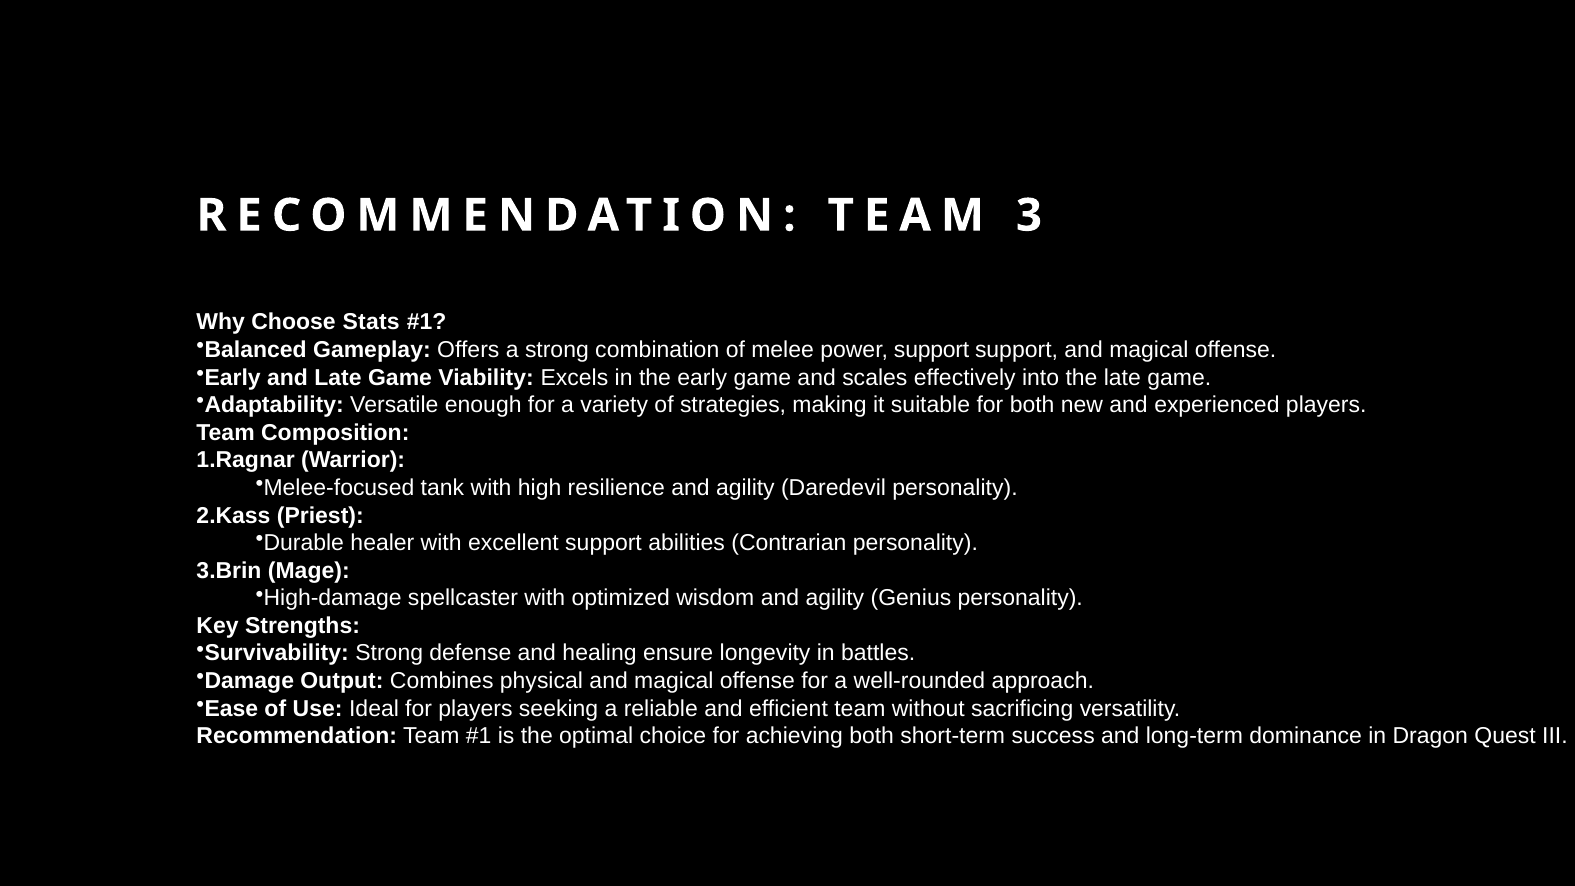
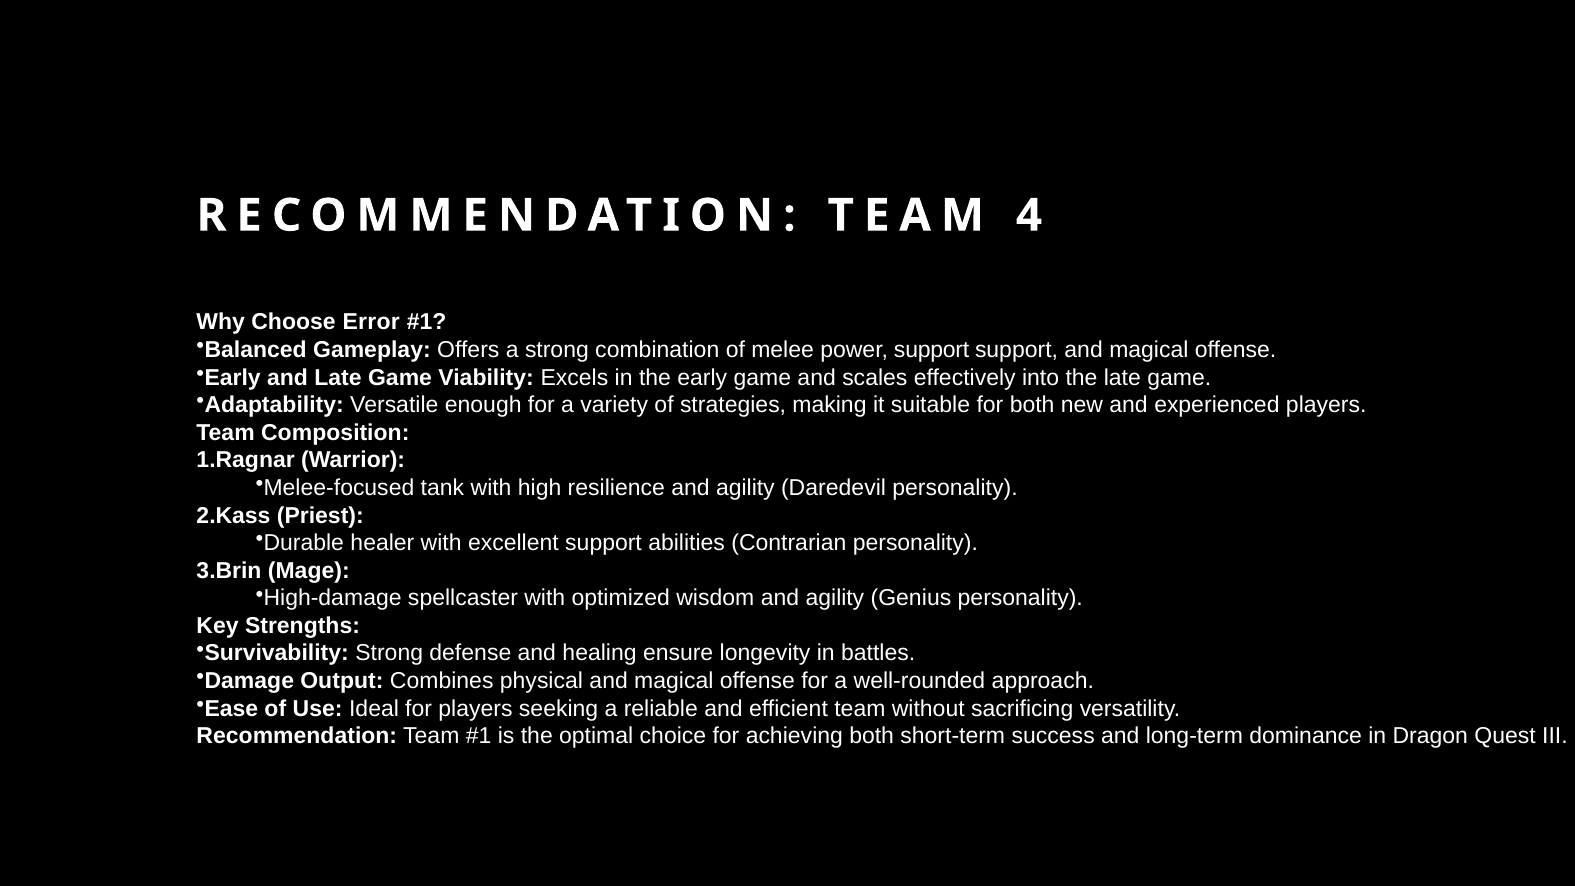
3: 3 -> 4 (1029, 216)
Stats: Stats -> Error (371, 322)
